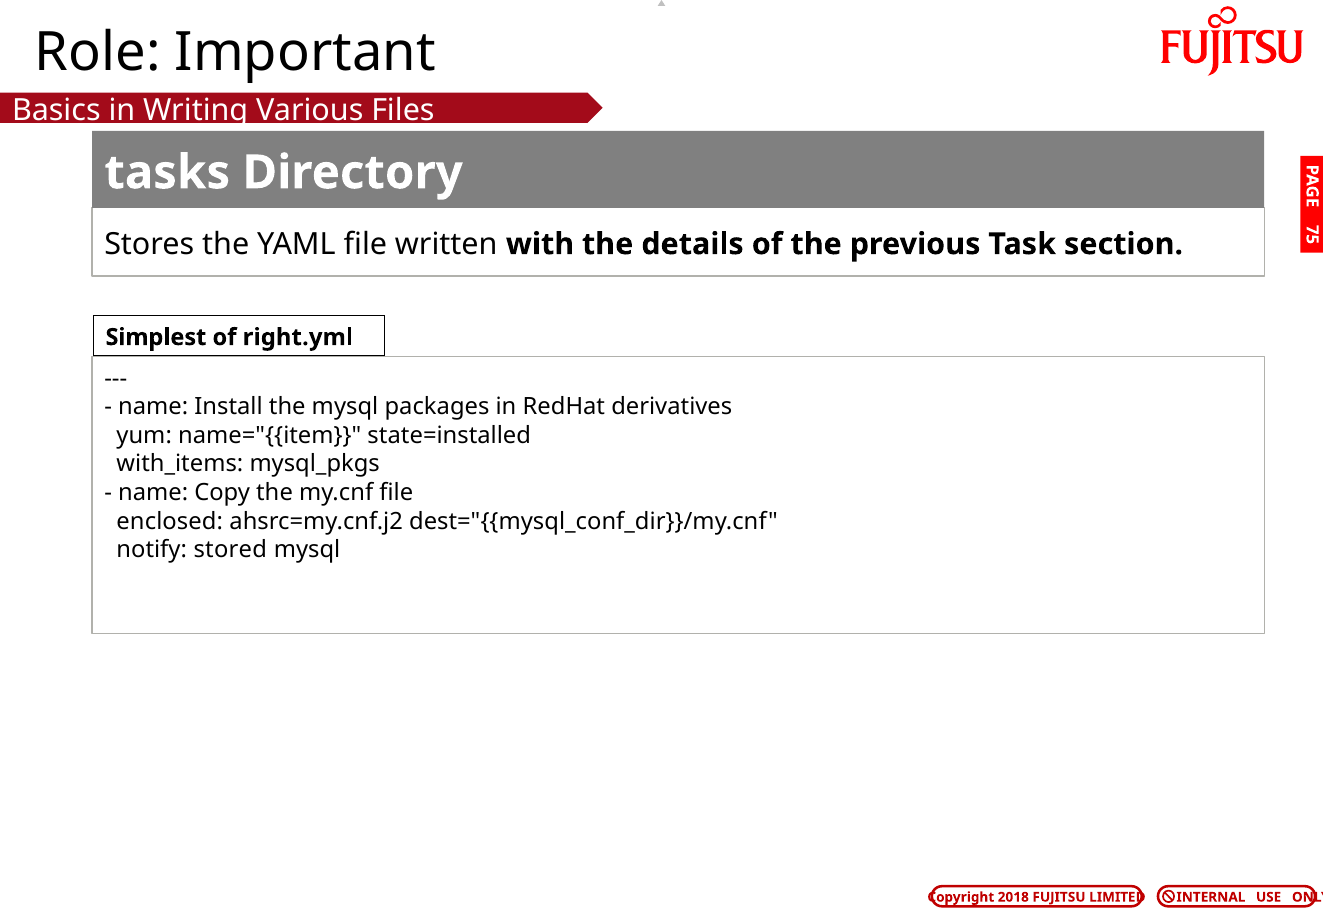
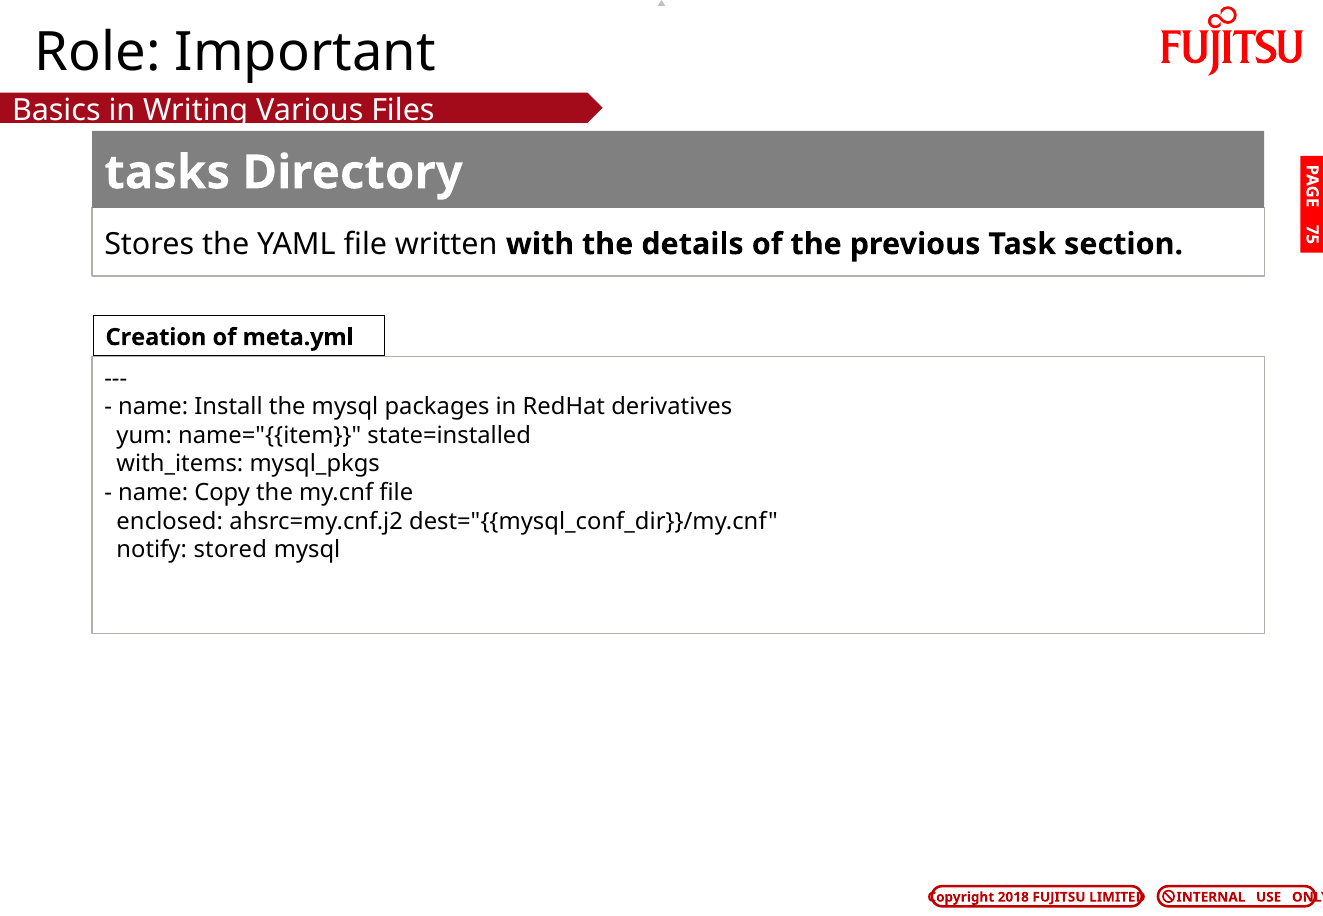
Simplest: Simplest -> Creation (156, 337)
right.yml: right.yml -> meta.yml (298, 337)
